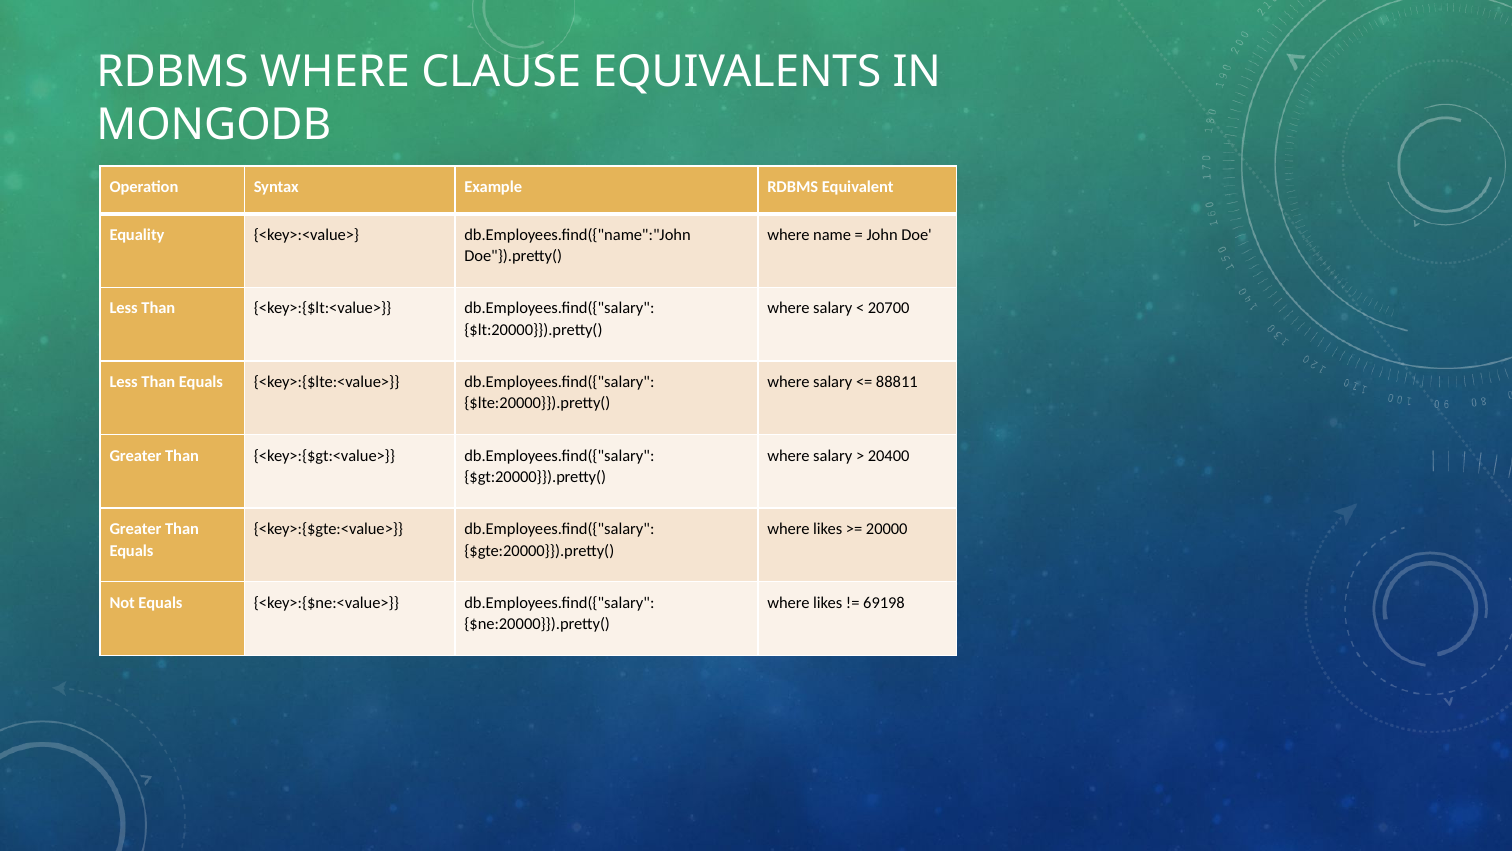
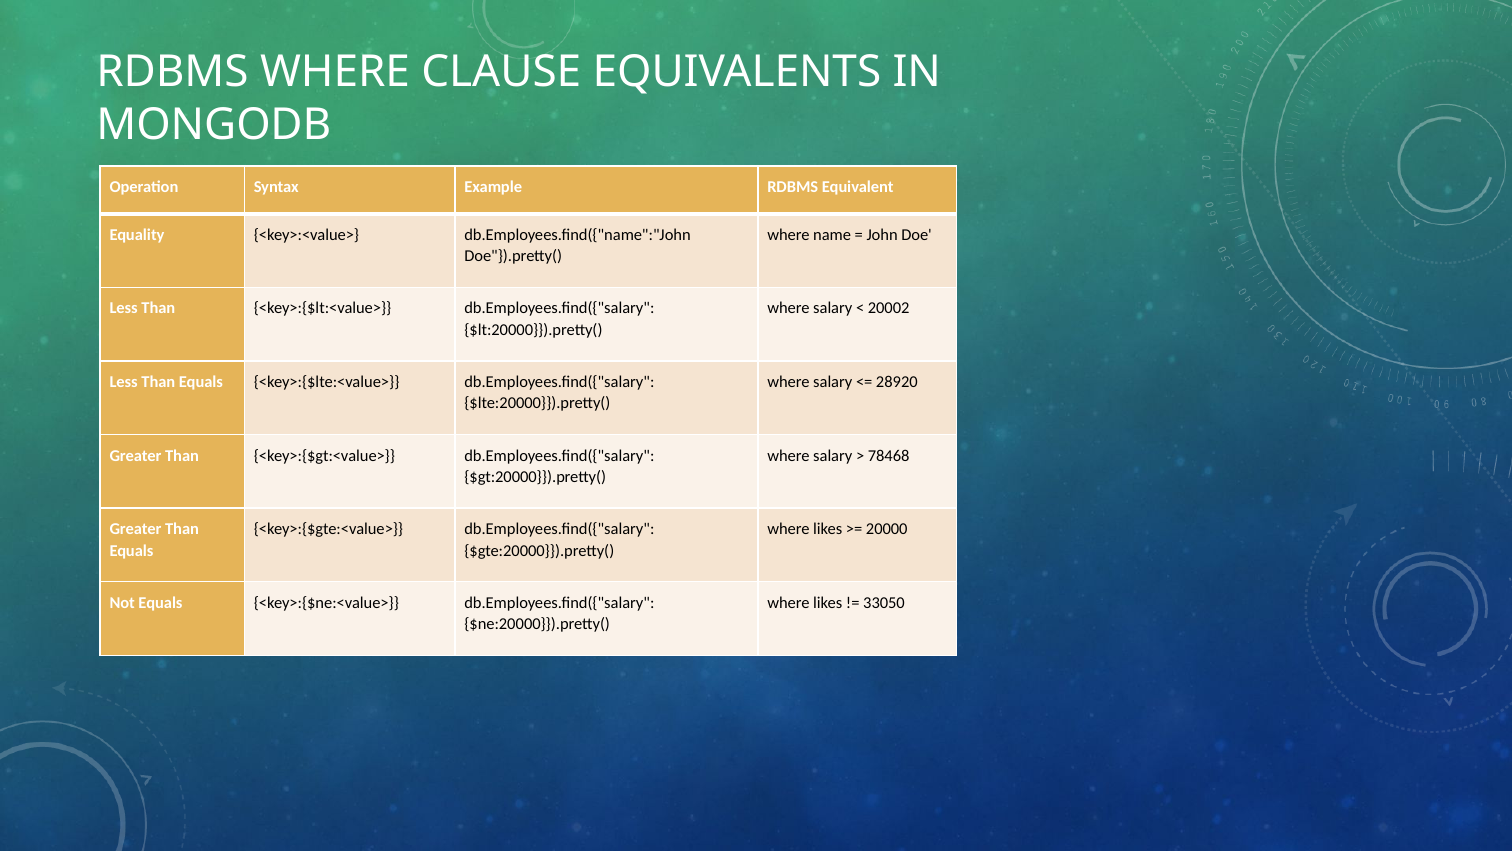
20700: 20700 -> 20002 (889, 308)
88811: 88811 -> 28920 (897, 382)
20400: 20400 -> 78468 (889, 455)
69198: 69198 -> 33050 (884, 602)
